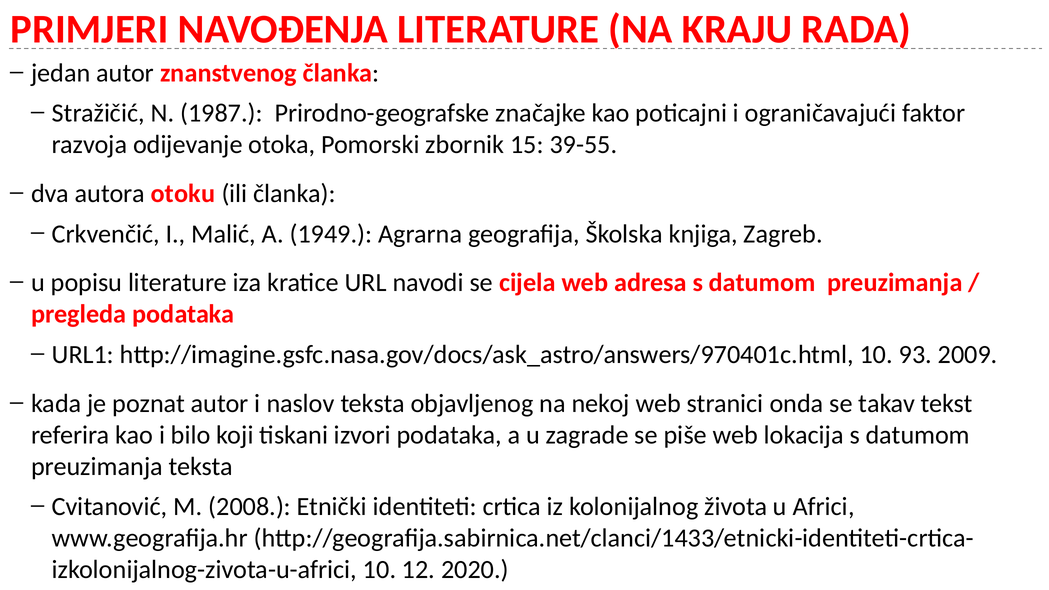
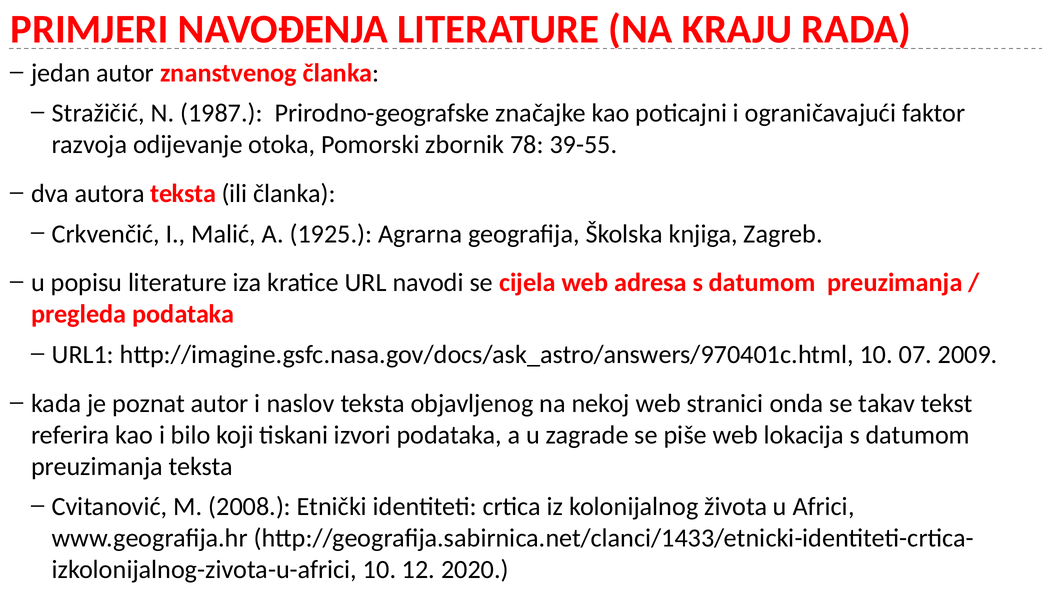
15: 15 -> 78 (527, 145)
autora otoku: otoku -> teksta (183, 194)
1949: 1949 -> 1925 (331, 234)
93: 93 -> 07 (915, 355)
